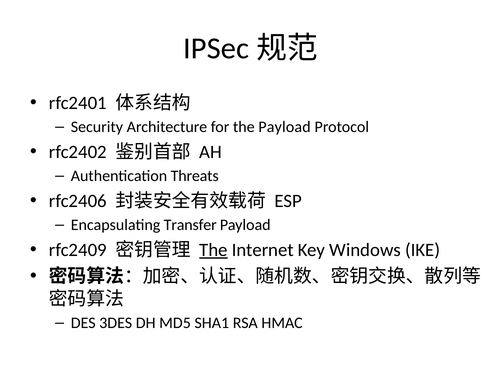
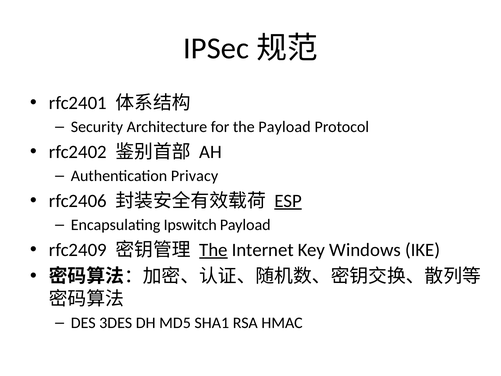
Threats: Threats -> Privacy (195, 176)
ESP underline: none -> present (288, 201)
Transfer: Transfer -> Ipswitch (190, 225)
